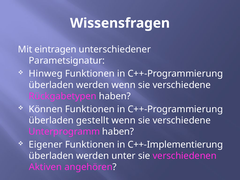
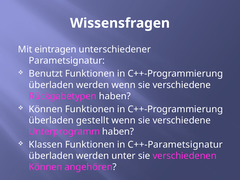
Hinweg: Hinweg -> Benutzt (46, 74)
Eigener: Eigener -> Klassen (46, 145)
C++-Implementierung: C++-Implementierung -> C++-Parametsignatur (175, 145)
Aktiven: Aktiven -> Können (45, 167)
